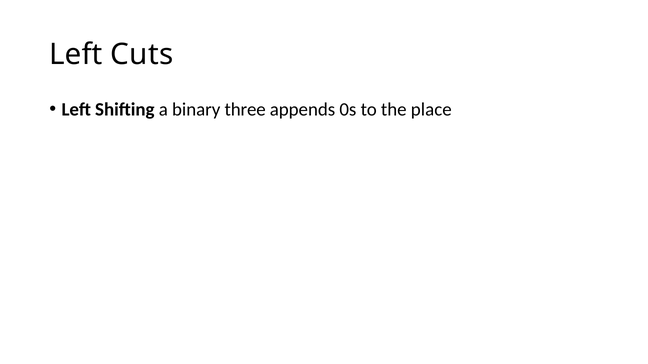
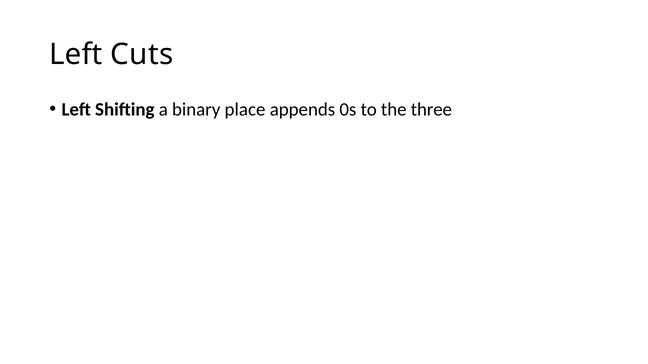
three: three -> place (245, 110)
place: place -> three (431, 110)
